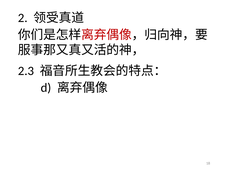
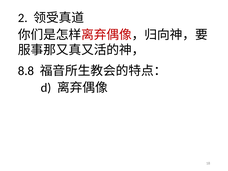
2.3: 2.3 -> 8.8 (26, 71)
